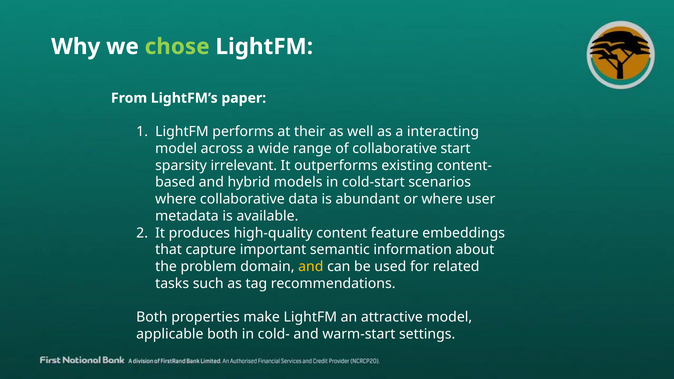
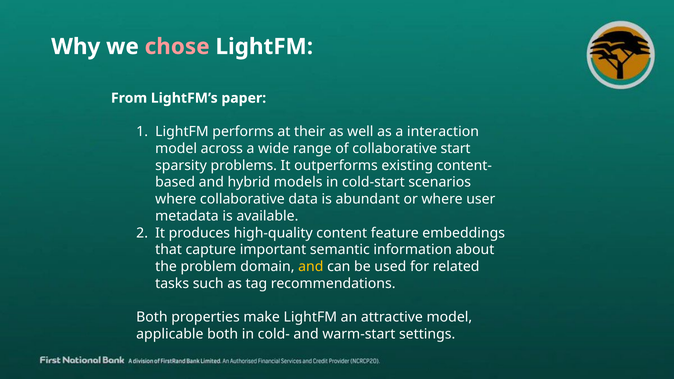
chose colour: light green -> pink (177, 47)
interacting: interacting -> interaction (443, 132)
irrelevant: irrelevant -> problems (244, 166)
